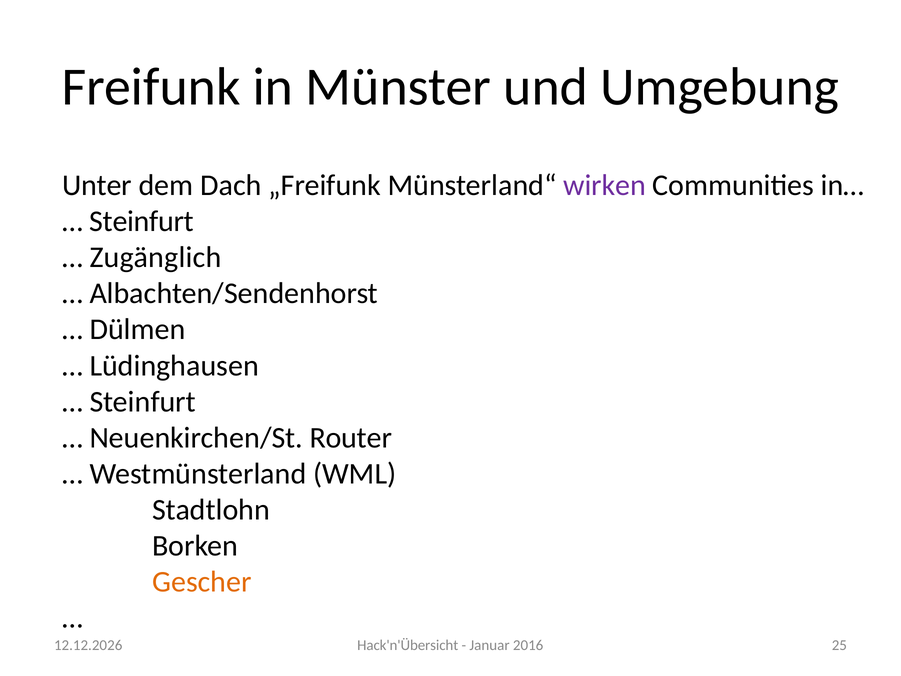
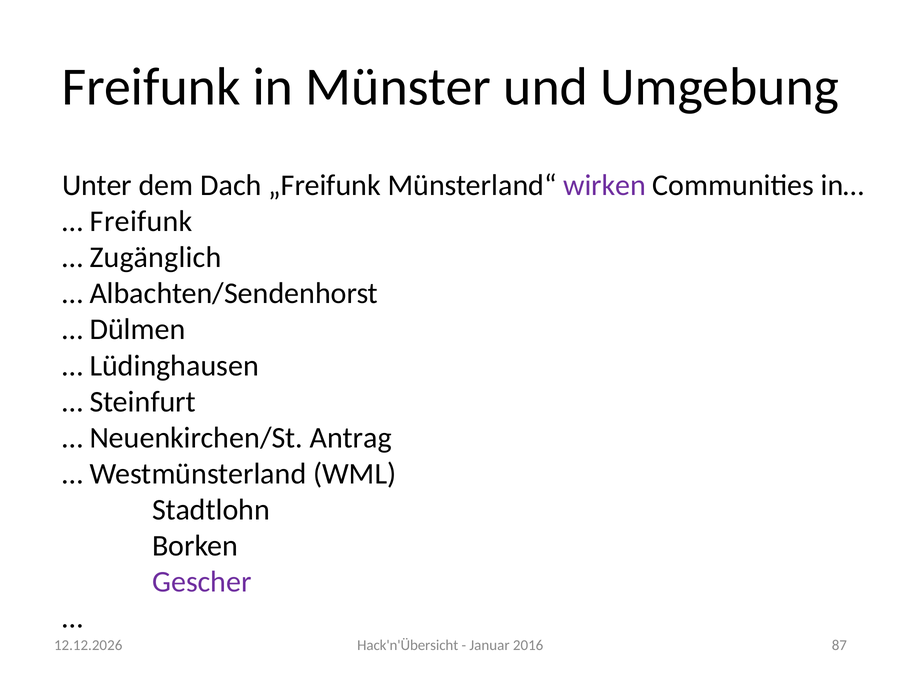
Steinfurt: Steinfurt -> Freifunk (141, 221)
Router: Router -> Antrag (351, 438)
Gescher colour: orange -> purple (202, 582)
25: 25 -> 87 (839, 645)
